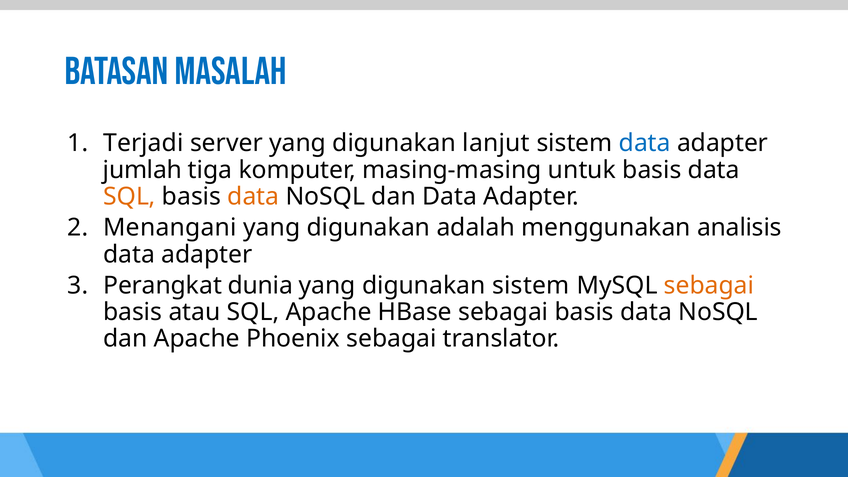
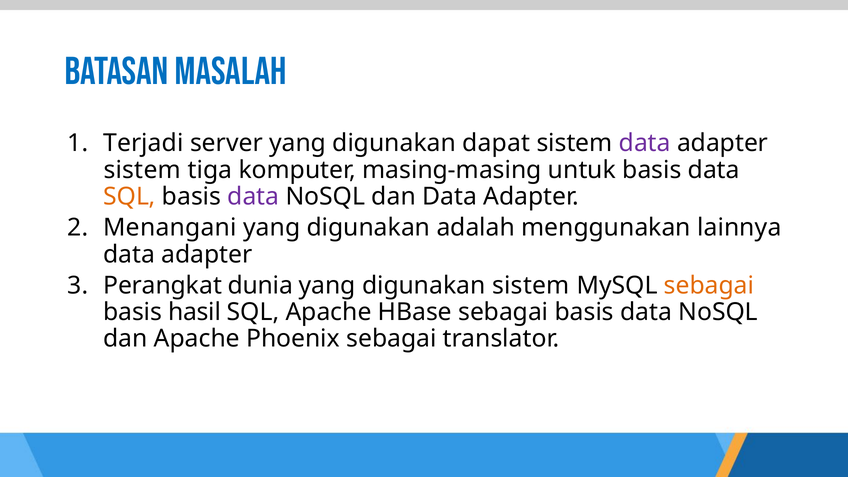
lanjut: lanjut -> dapat (496, 143)
data colour: blue -> purple (645, 143)
jumlah: jumlah -> sistem (142, 170)
data colour: orange -> purple (253, 197)
analisis: analisis -> lainnya (739, 228)
atau: atau -> hasil (195, 312)
